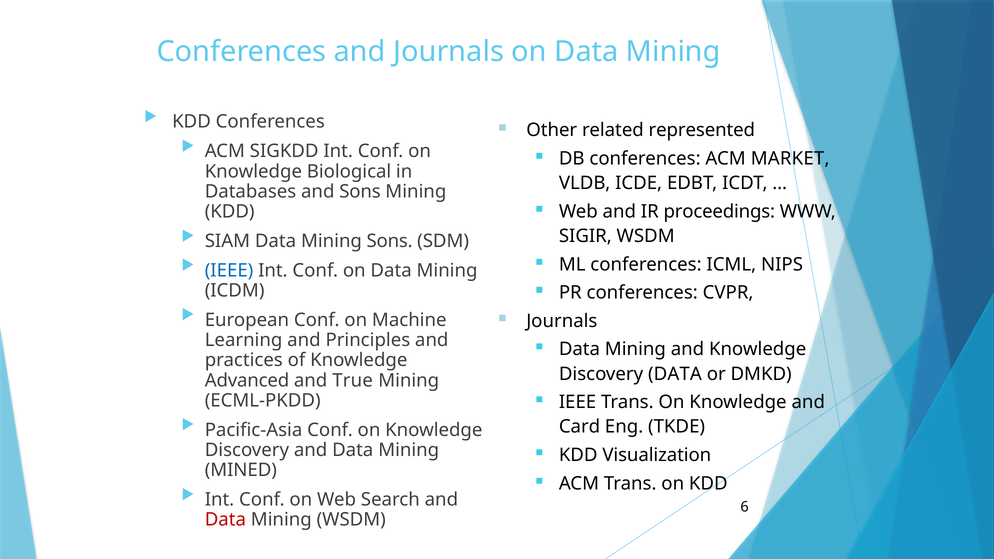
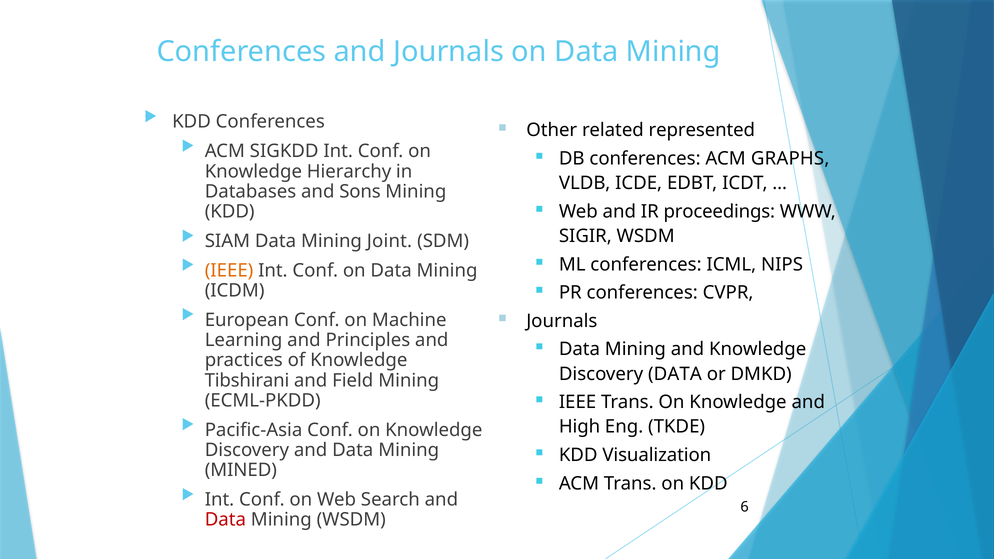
MARKET: MARKET -> GRAPHS (790, 159)
Biological: Biological -> Hierarchy (349, 171)
Mining Sons: Sons -> Joint (389, 241)
IEEE colour: blue -> orange (229, 271)
Advanced: Advanced -> Tibshirani (247, 381)
True: True -> Field (353, 381)
Card: Card -> High (580, 427)
